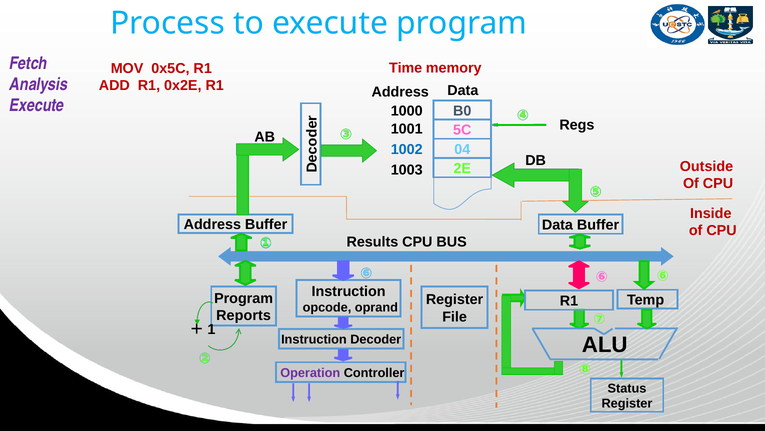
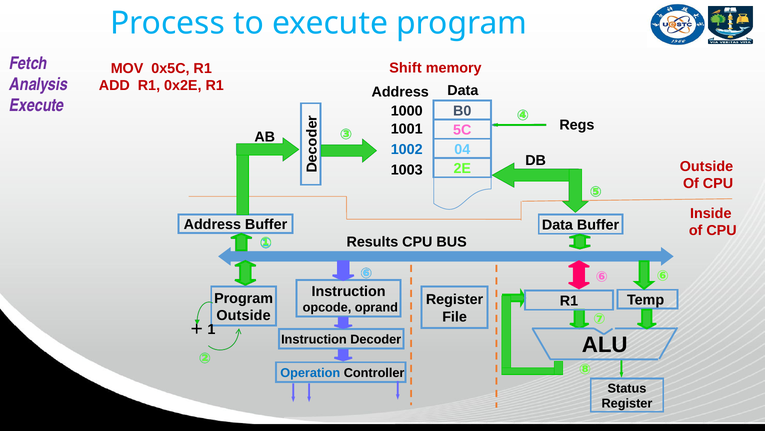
Time: Time -> Shift (405, 68)
Reports: Reports -> Outside (244, 315)
Operation colour: purple -> blue (310, 372)
